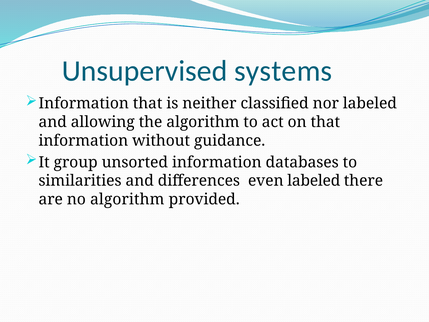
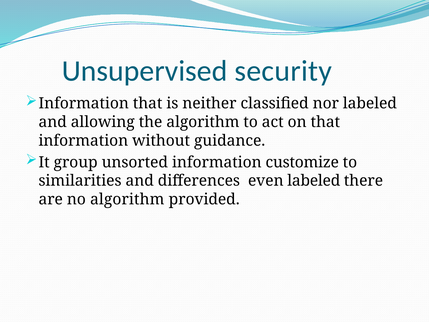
systems: systems -> security (283, 71)
databases: databases -> customize (302, 162)
